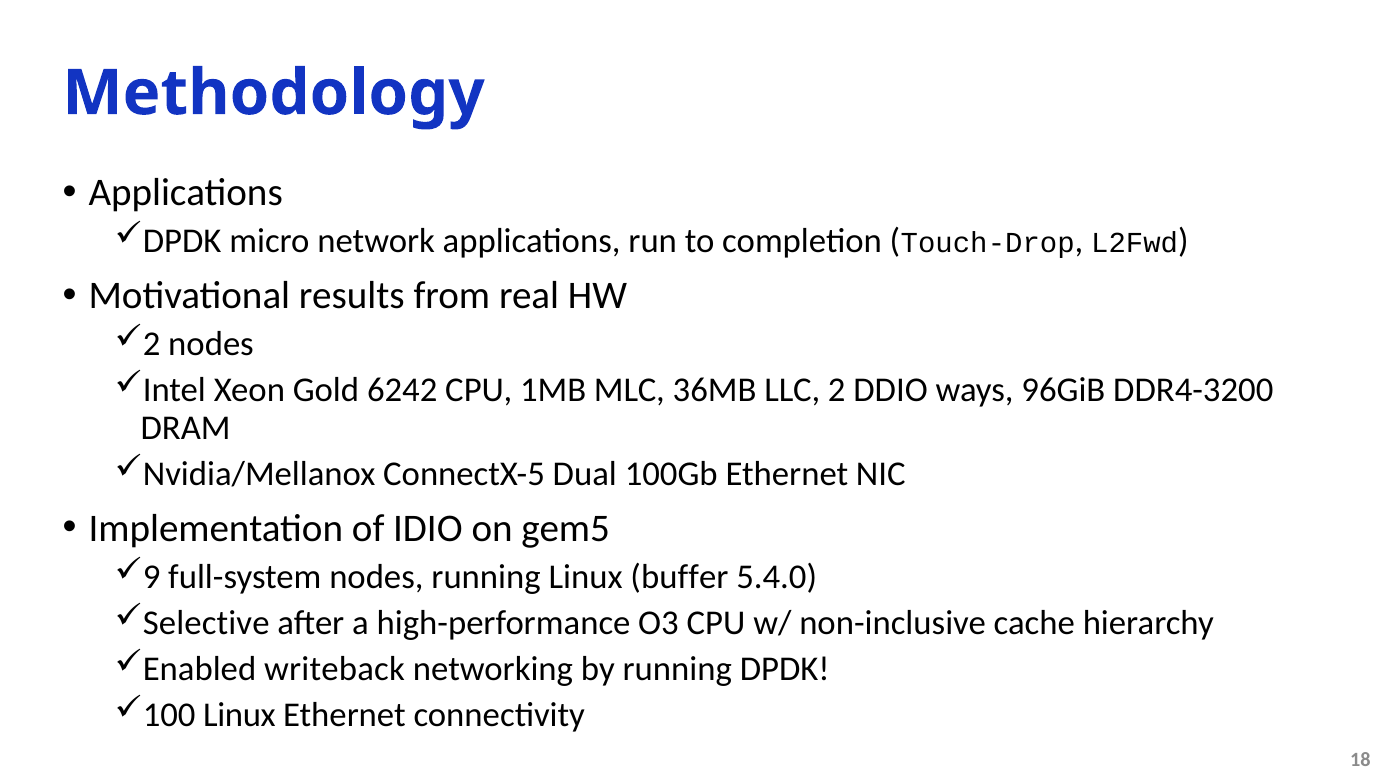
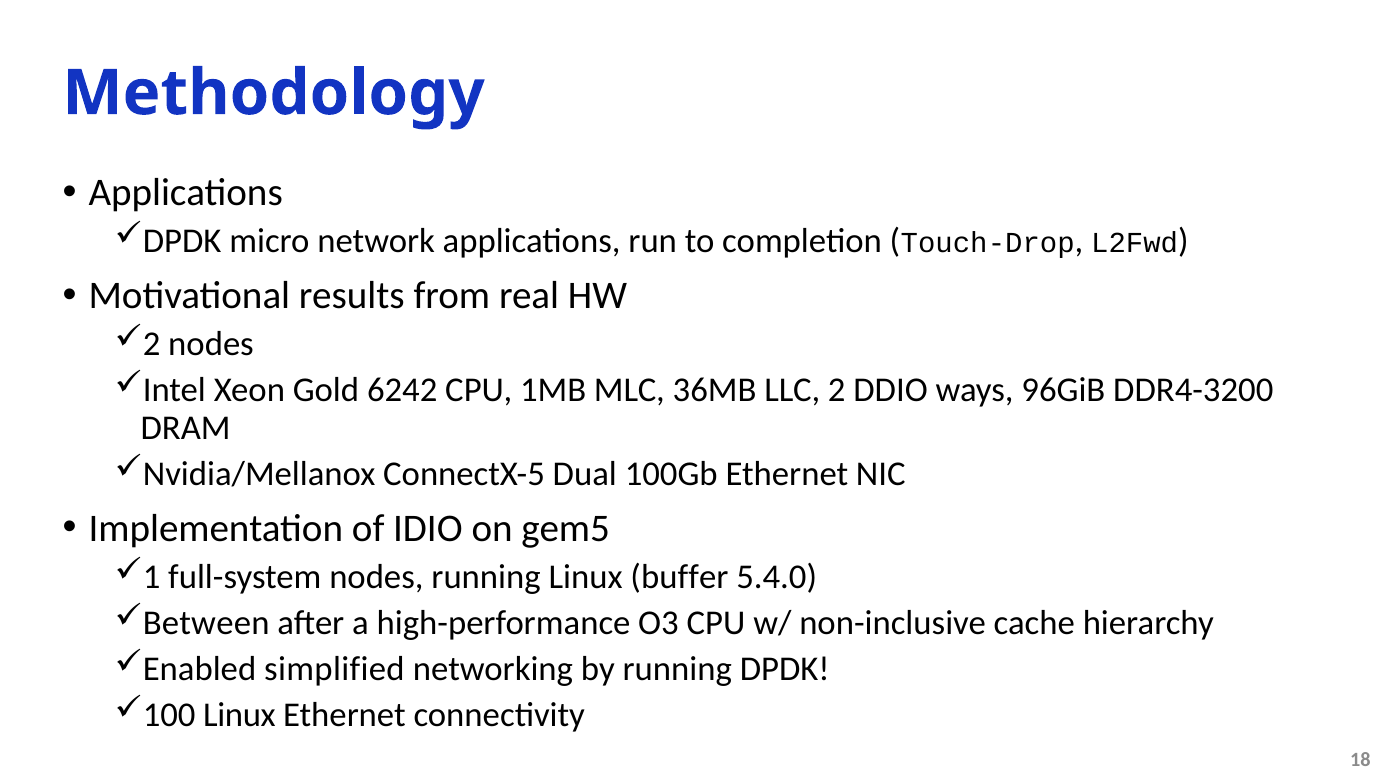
9: 9 -> 1 (152, 577)
Selective: Selective -> Between (206, 623)
writeback: writeback -> simplified (334, 669)
